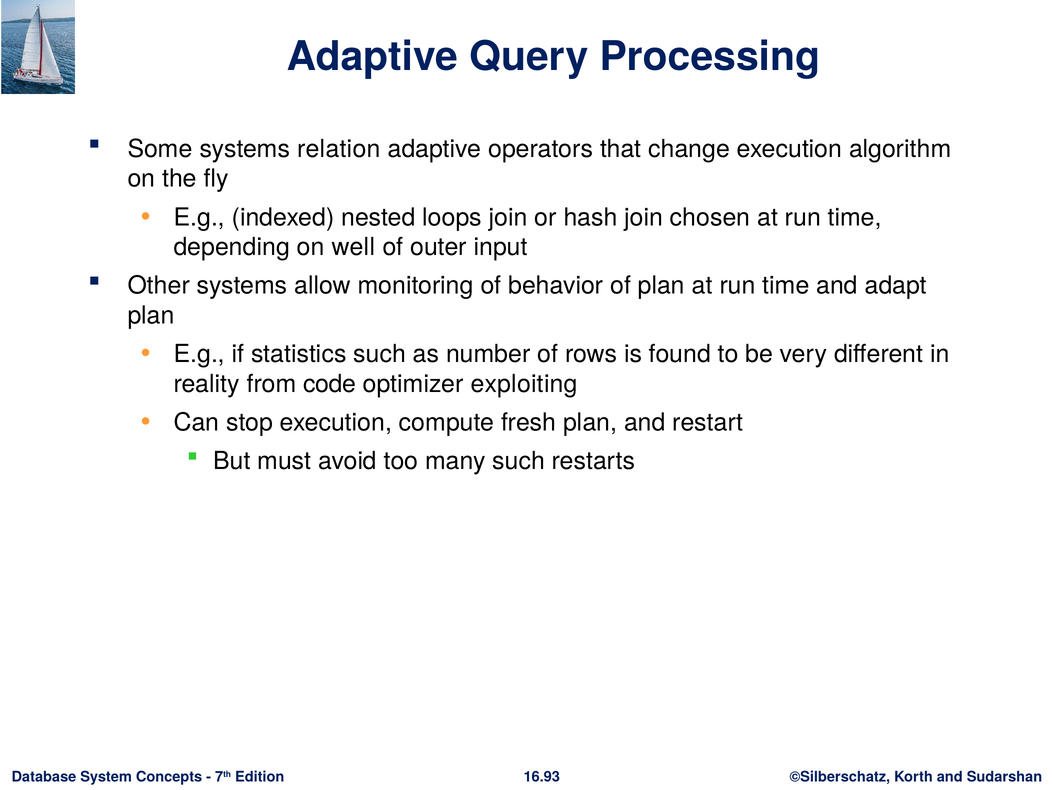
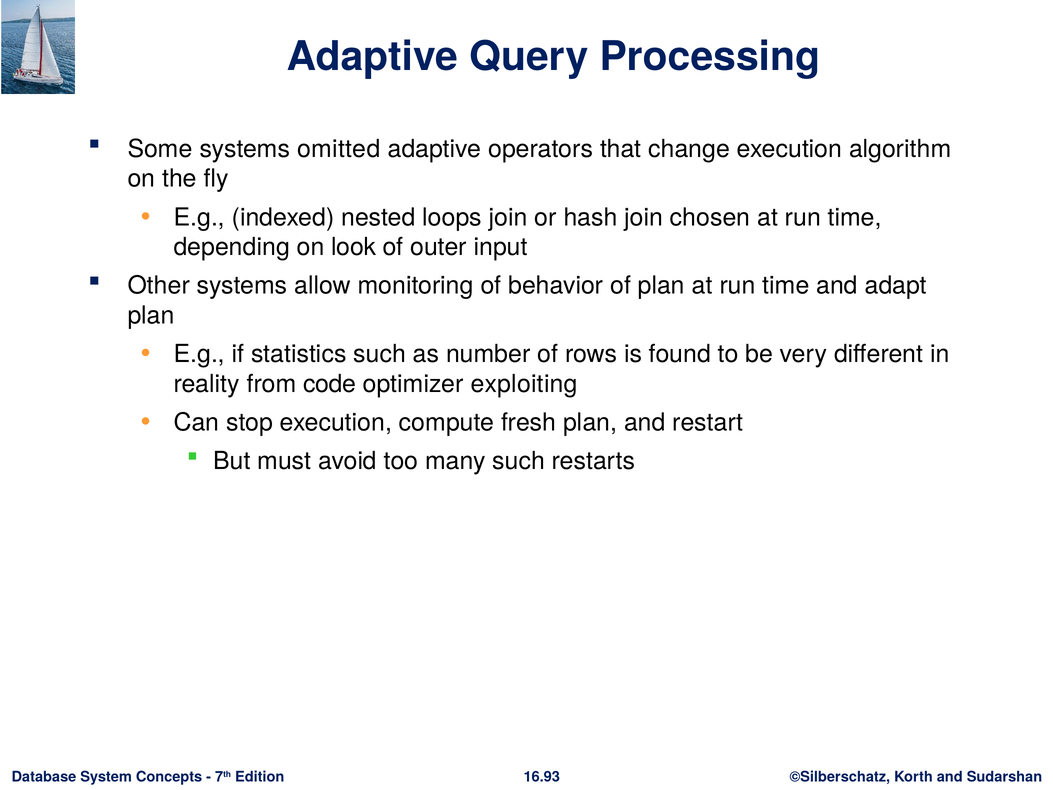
relation: relation -> omitted (339, 149)
well: well -> look (354, 247)
